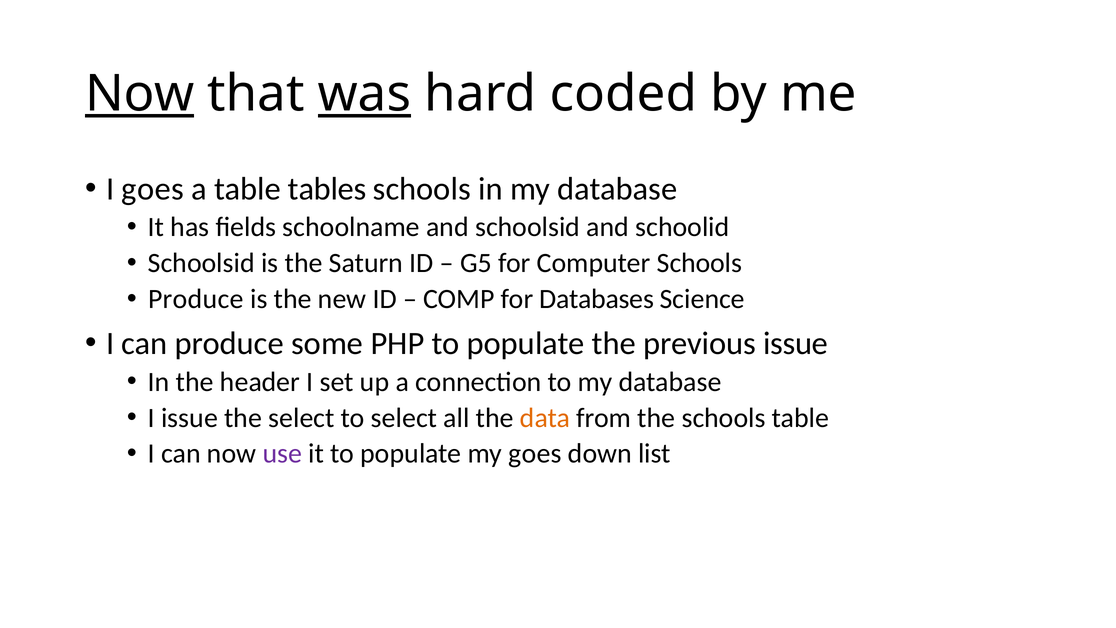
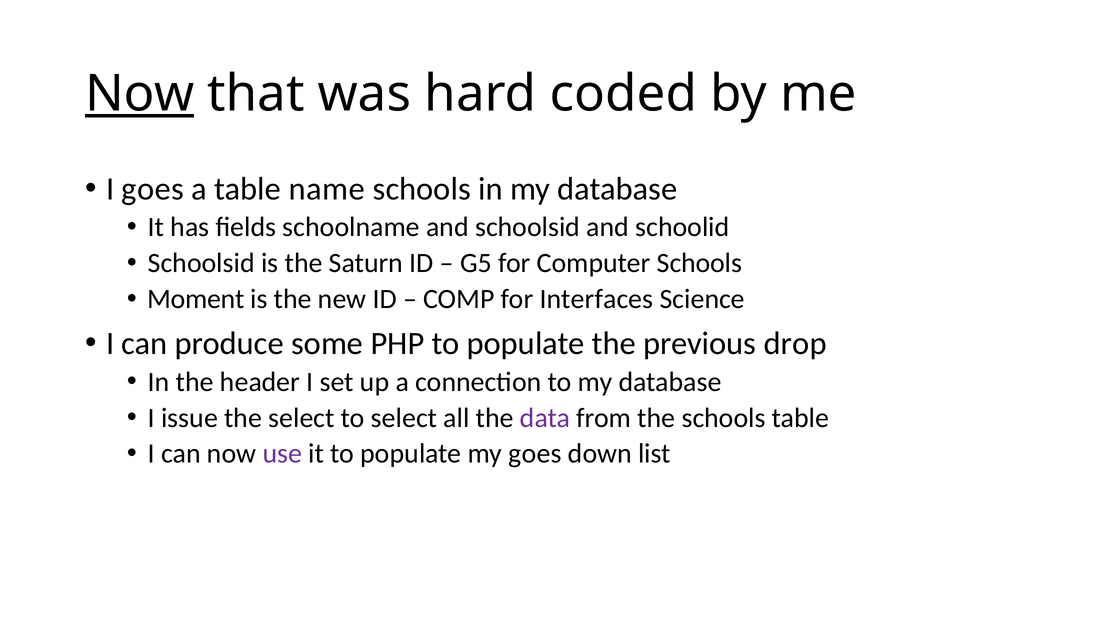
was underline: present -> none (364, 94)
tables: tables -> name (327, 189)
Produce: Produce -> Moment (196, 299)
Databases: Databases -> Interfaces (596, 299)
previous issue: issue -> drop (795, 343)
data colour: orange -> purple (545, 418)
